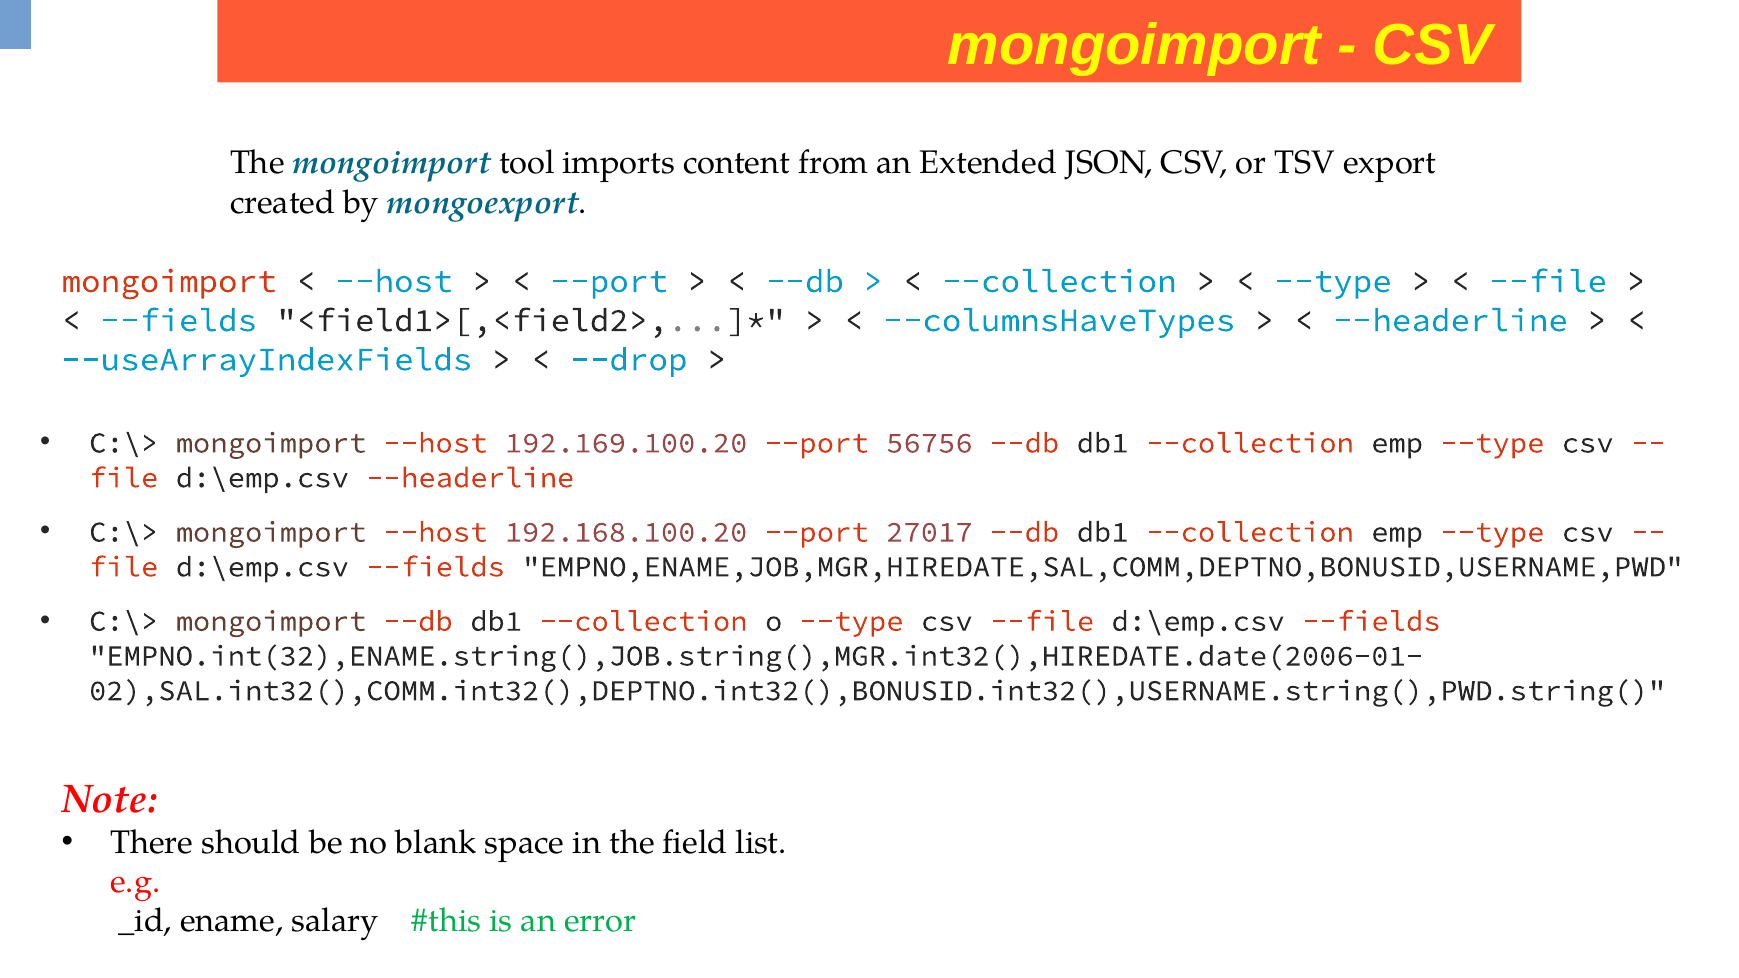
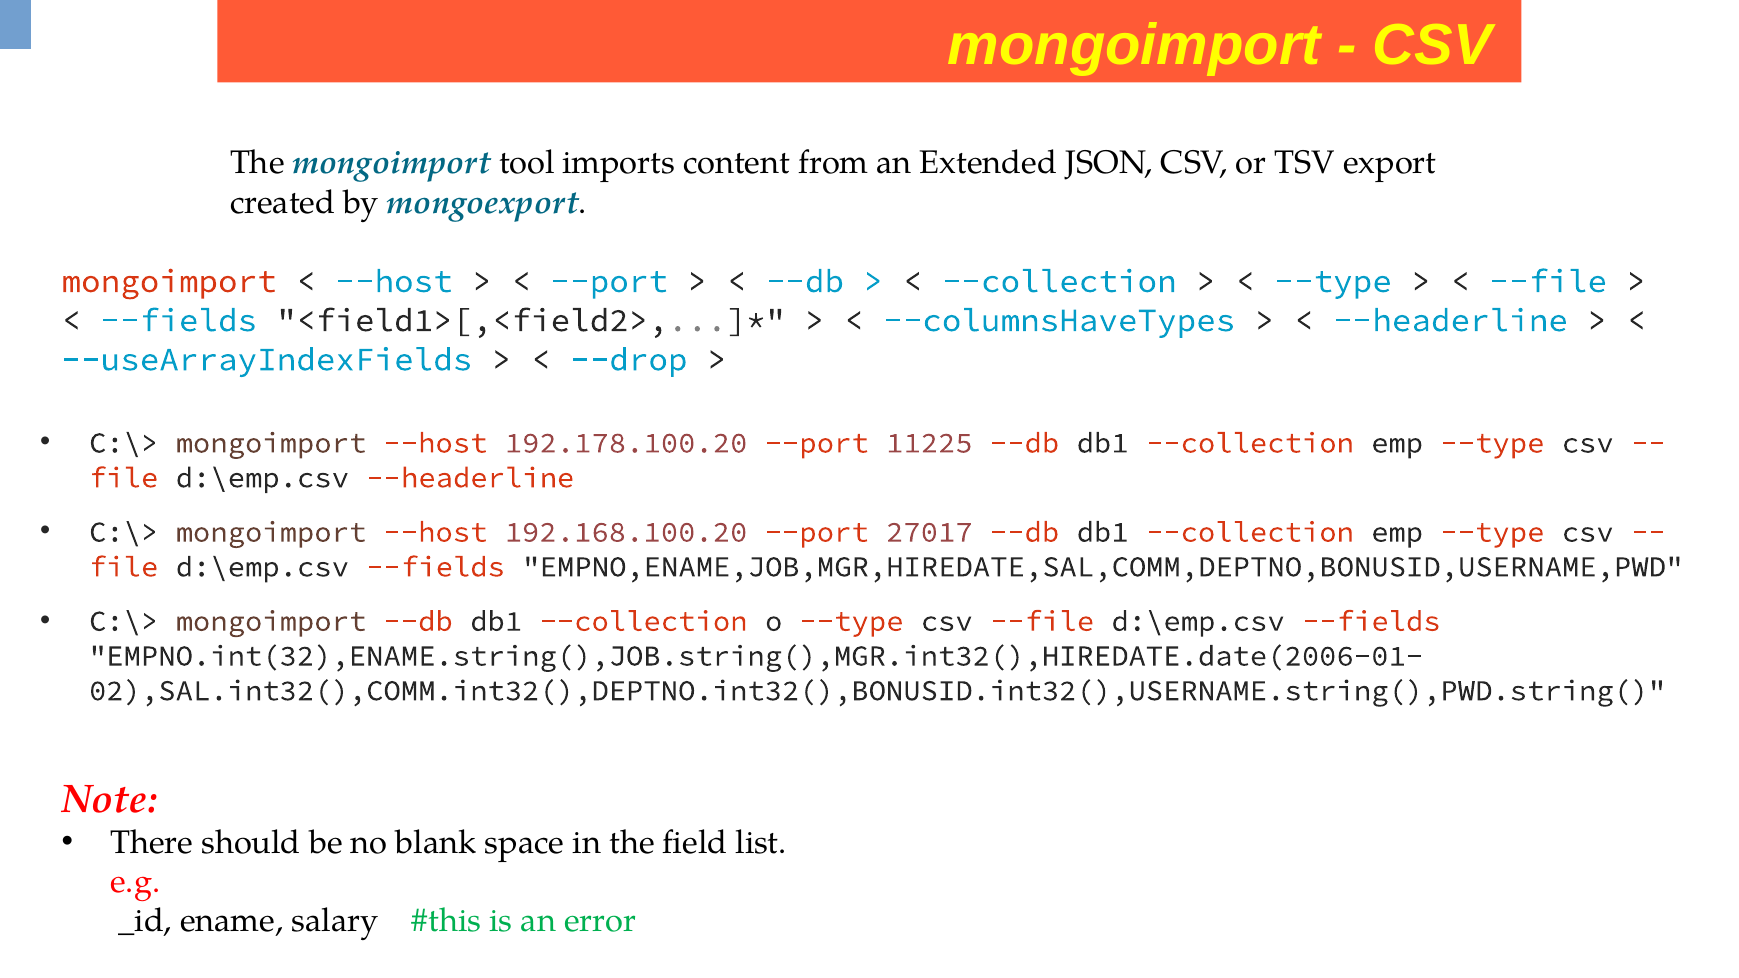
192.169.100.20: 192.169.100.20 -> 192.178.100.20 (626, 443)
56756: 56756 -> 11225 (929, 443)
